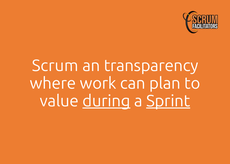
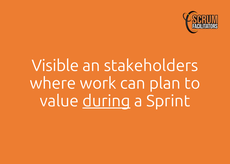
Scrum: Scrum -> Visible (55, 66)
transparency: transparency -> stakeholders (151, 66)
Sprint underline: present -> none (168, 101)
